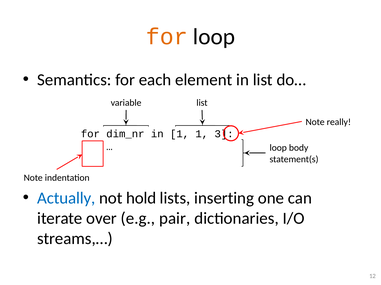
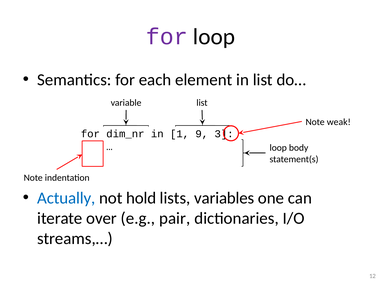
for colour: orange -> purple (167, 37)
really: really -> weak (339, 122)
1 1: 1 -> 9 (202, 134)
inserting: inserting -> variables (224, 199)
